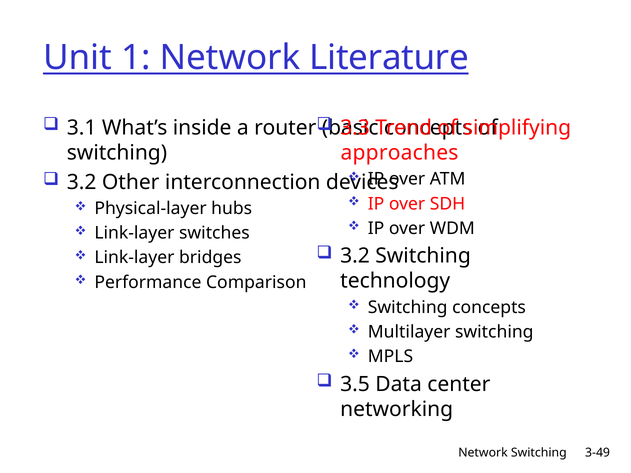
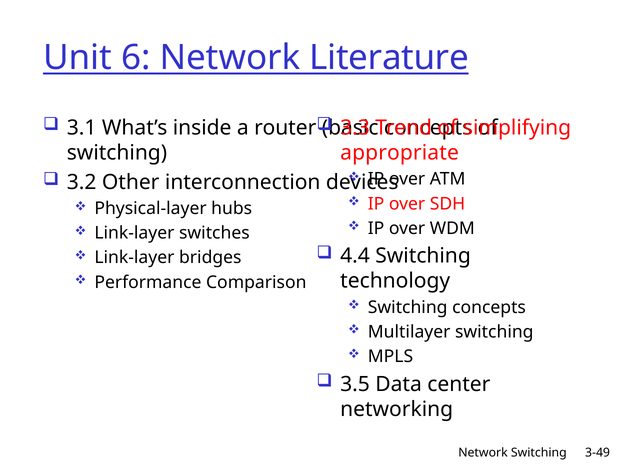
1: 1 -> 6 (136, 58)
approaches: approaches -> appropriate (400, 153)
3.2: 3.2 -> 4.4 (355, 256)
